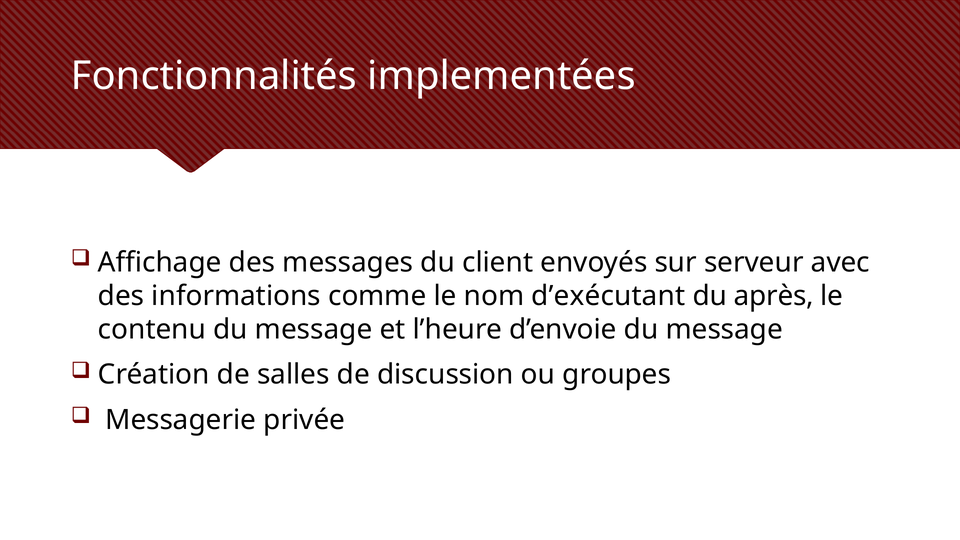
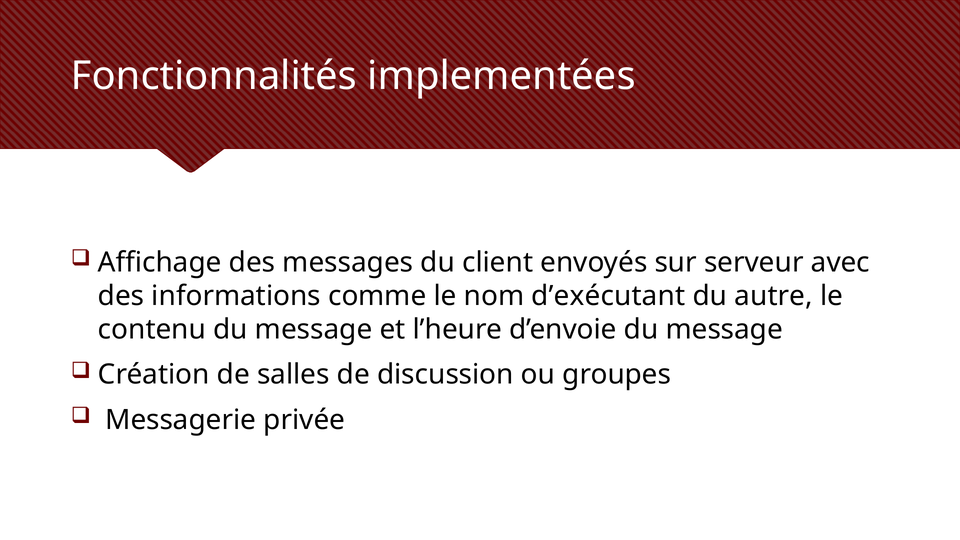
après: après -> autre (774, 296)
